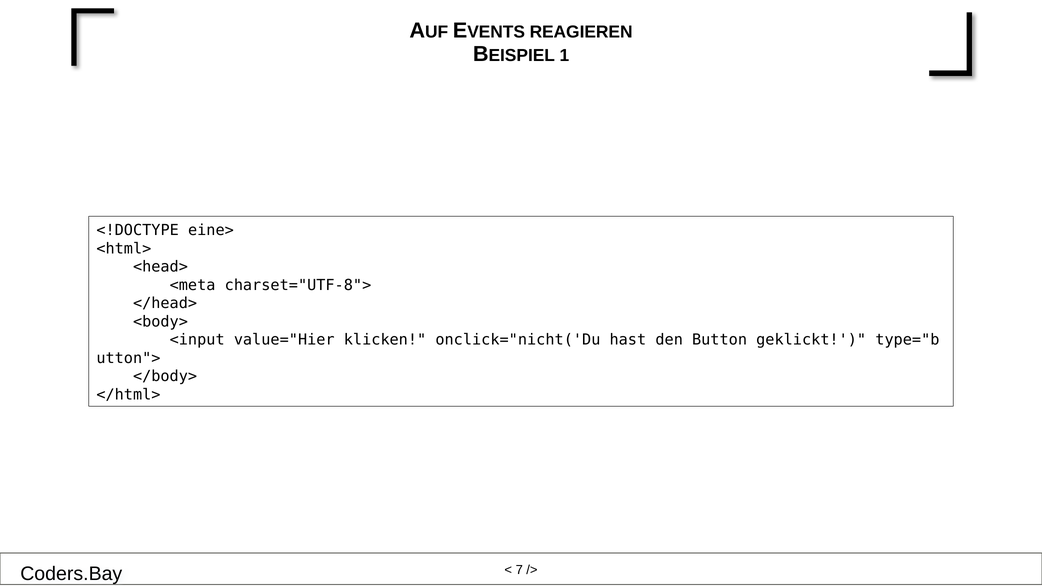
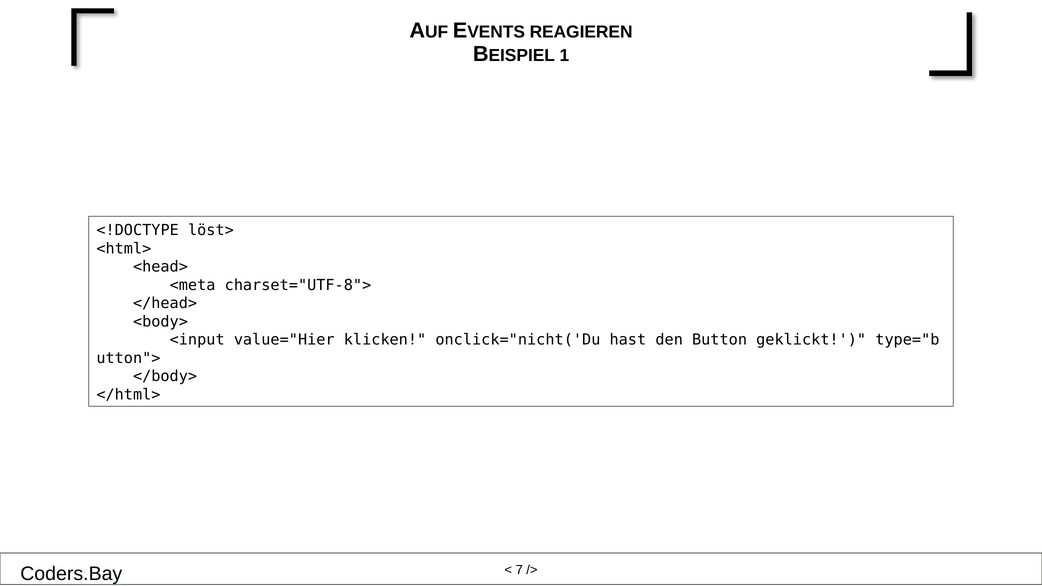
eine>: eine> -> löst> (211, 230)
